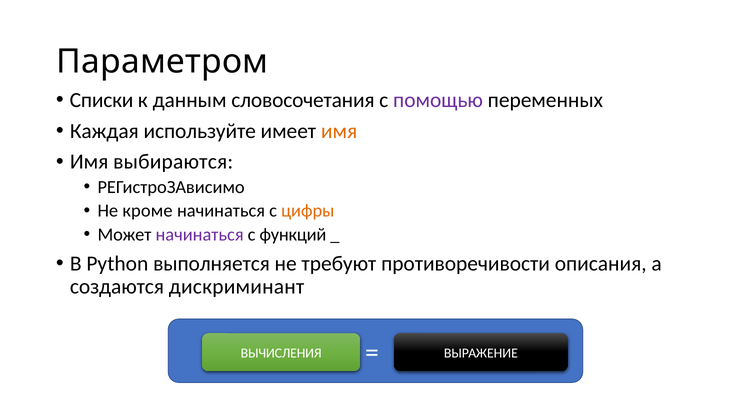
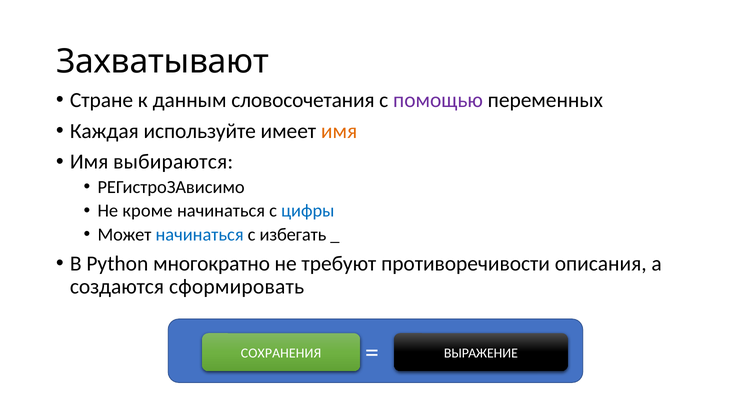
Параметром: Параметром -> Захватывают (162, 62)
Списки: Списки -> Стране (102, 100)
цифры colour: orange -> blue (308, 211)
начинаться colour: purple -> blue (200, 235)
функций: функций -> избегать (293, 235)
выполняется: выполняется -> многократно (212, 264)
дискриминант: дискриминант -> сформировать (237, 287)
ВЫЧИСЛЕНИЯ: ВЫЧИСЛЕНИЯ -> СОХРАНЕНИЯ (281, 353)
